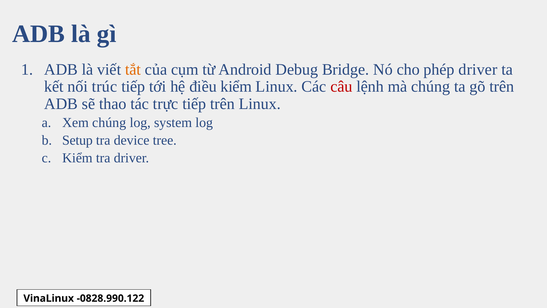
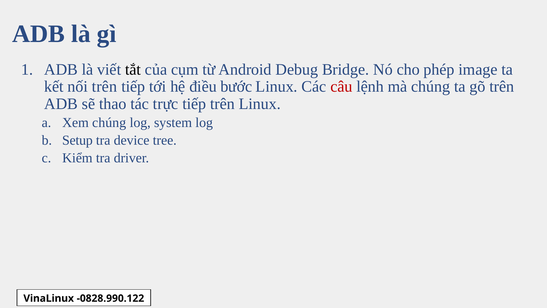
tắt colour: orange -> black (133, 69)
phép driver: driver -> image (478, 69)
nối trúc: trúc -> trên (105, 87)
điều kiểm: kiểm -> bước (236, 87)
